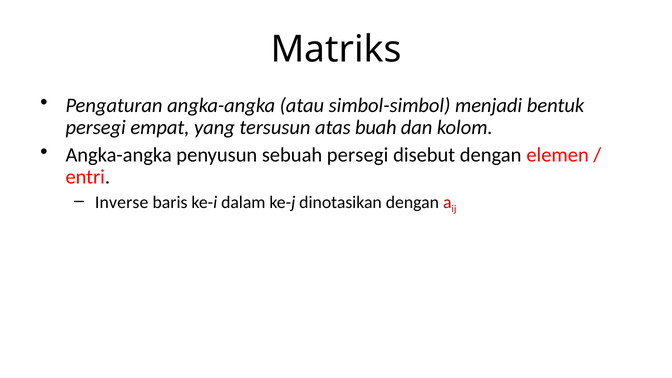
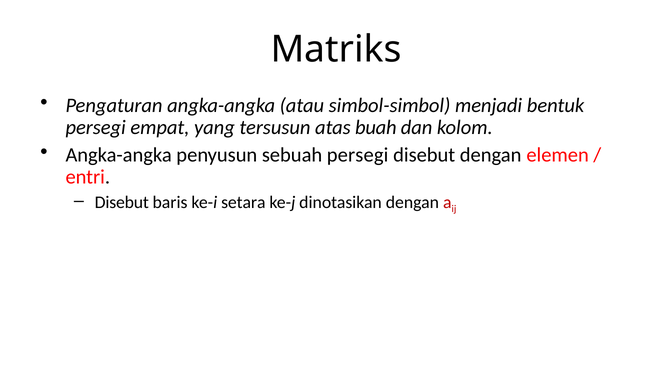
Inverse: Inverse -> Disebut (122, 202)
dalam: dalam -> setara (243, 202)
